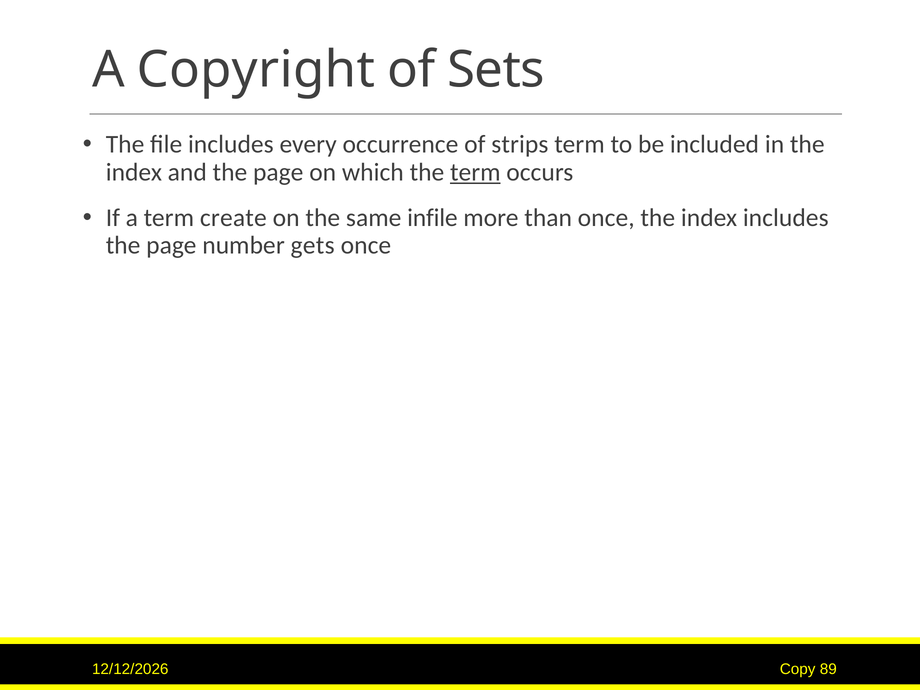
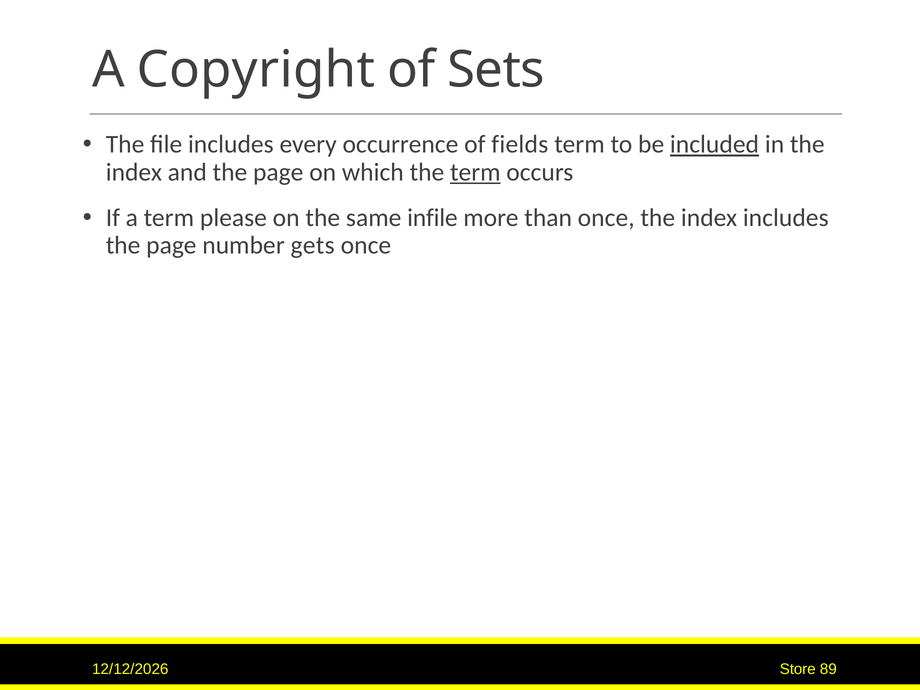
strips: strips -> fields (520, 145)
included underline: none -> present (714, 145)
create: create -> please (233, 218)
Copy: Copy -> Store (798, 669)
